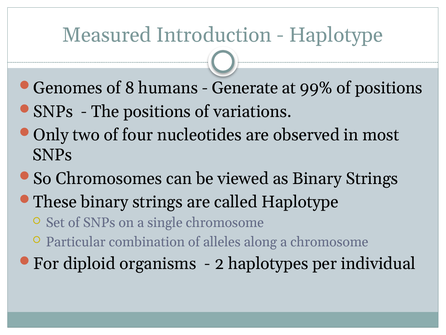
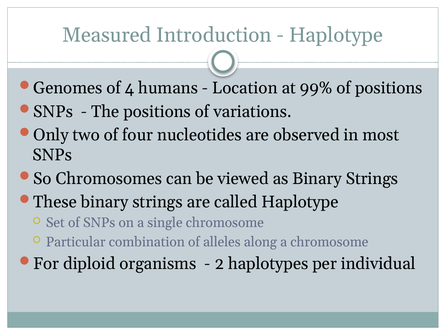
8: 8 -> 4 (130, 88)
Generate: Generate -> Location (245, 88)
